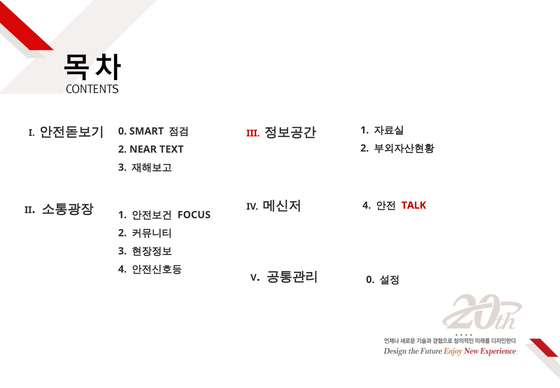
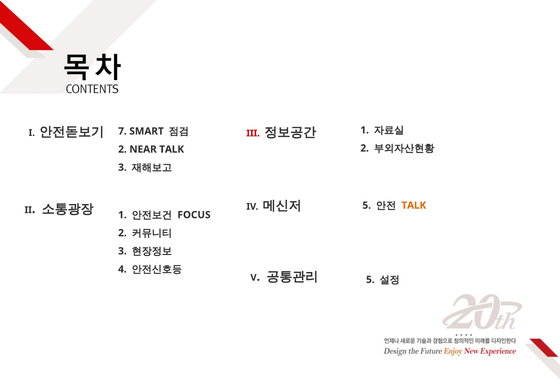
0: 0 -> 7 (122, 131)
NEAR TEXT: TEXT -> TALK (172, 149)
4: 4 -> 5 (367, 205)
TALK colour: red -> orange (414, 205)
0: 0 -> 5 (370, 279)
